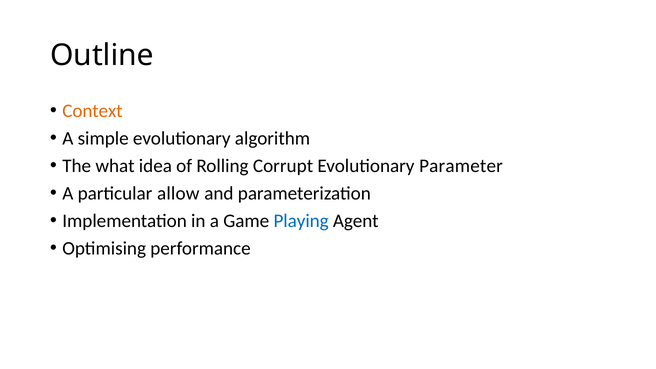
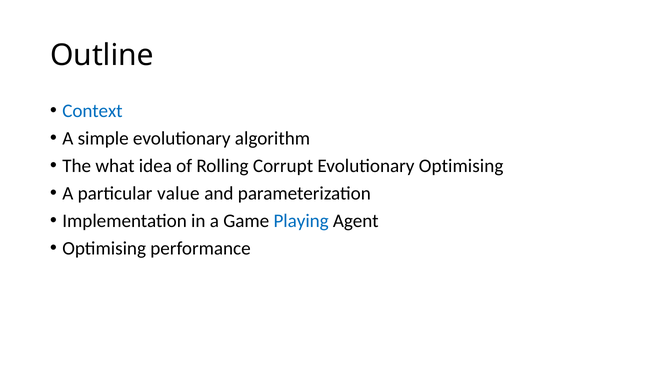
Context colour: orange -> blue (92, 111)
Evolutionary Parameter: Parameter -> Optimising (461, 166)
allow: allow -> value (178, 193)
